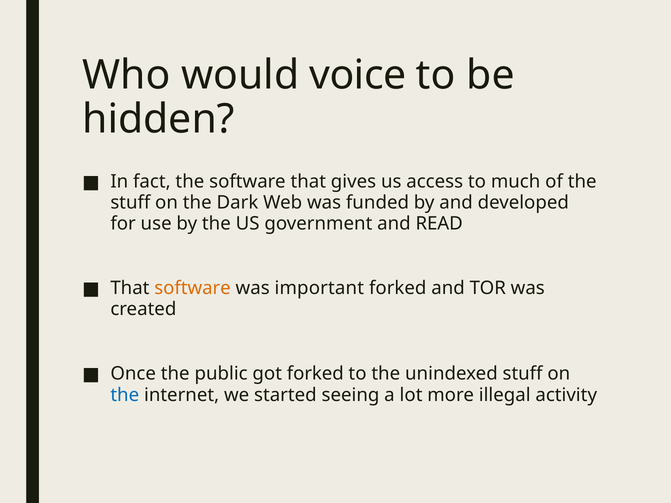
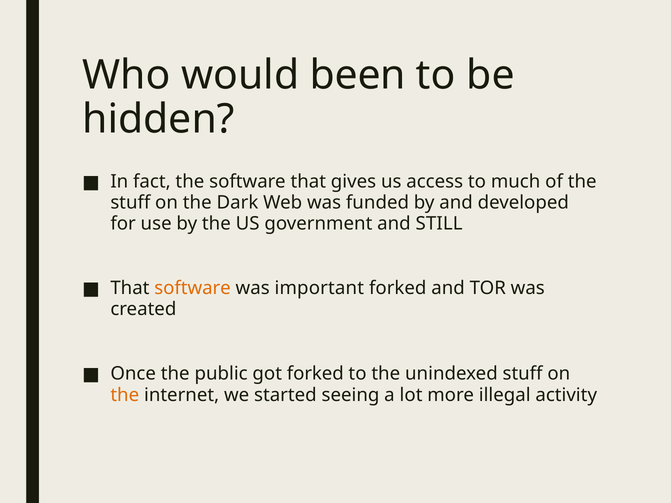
voice: voice -> been (358, 75)
READ: READ -> STILL (439, 224)
the colour: blue -> orange (125, 395)
